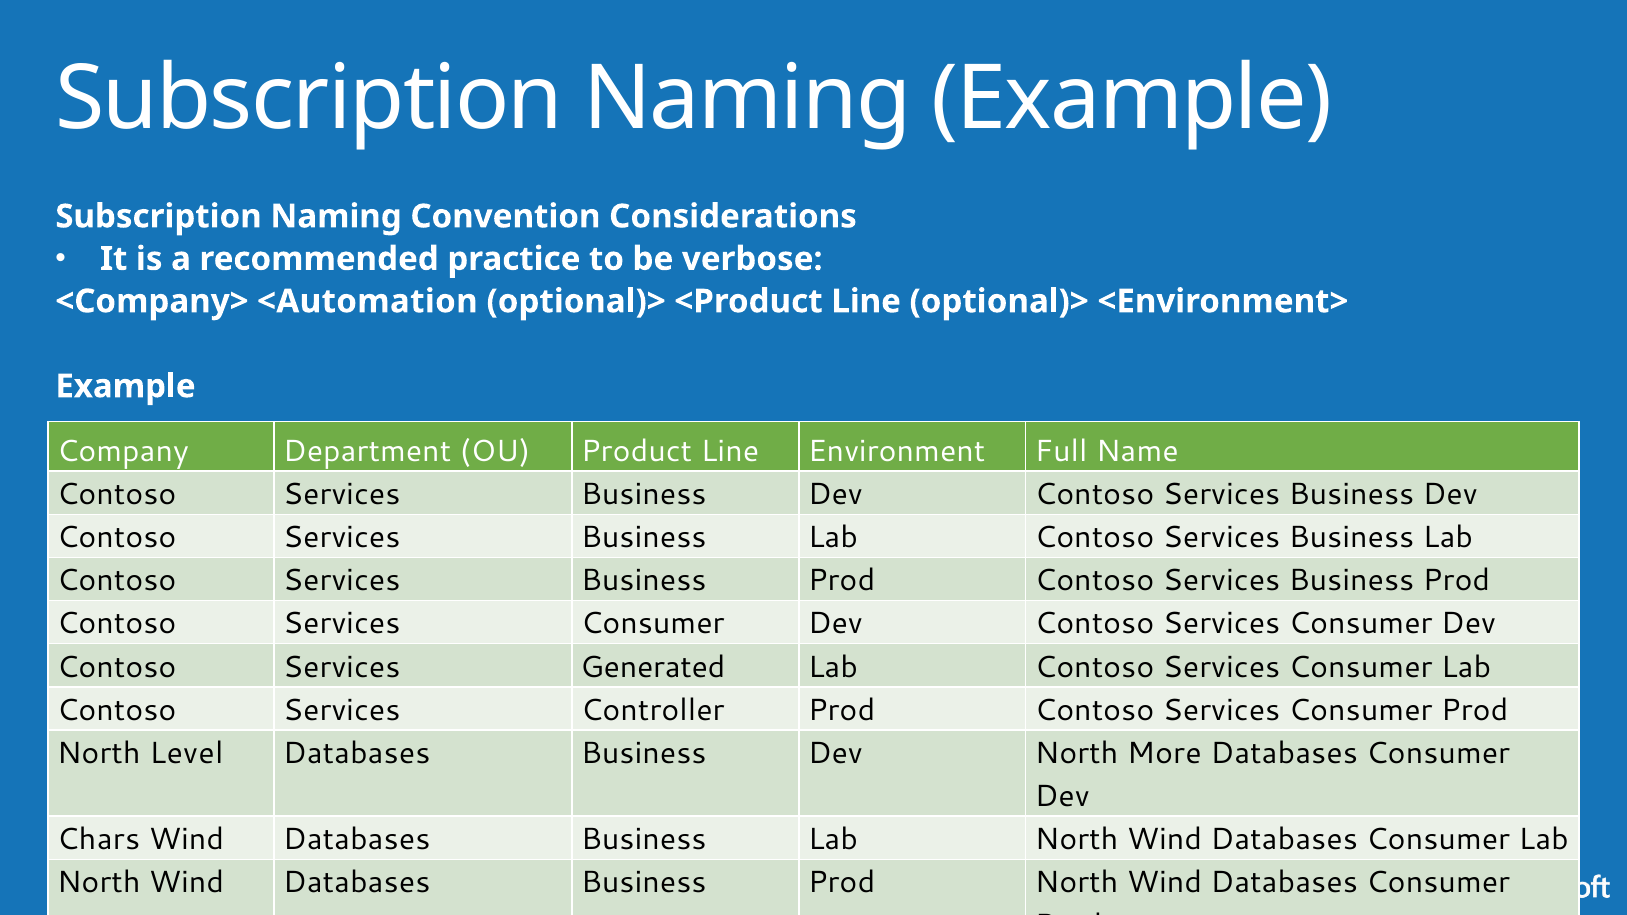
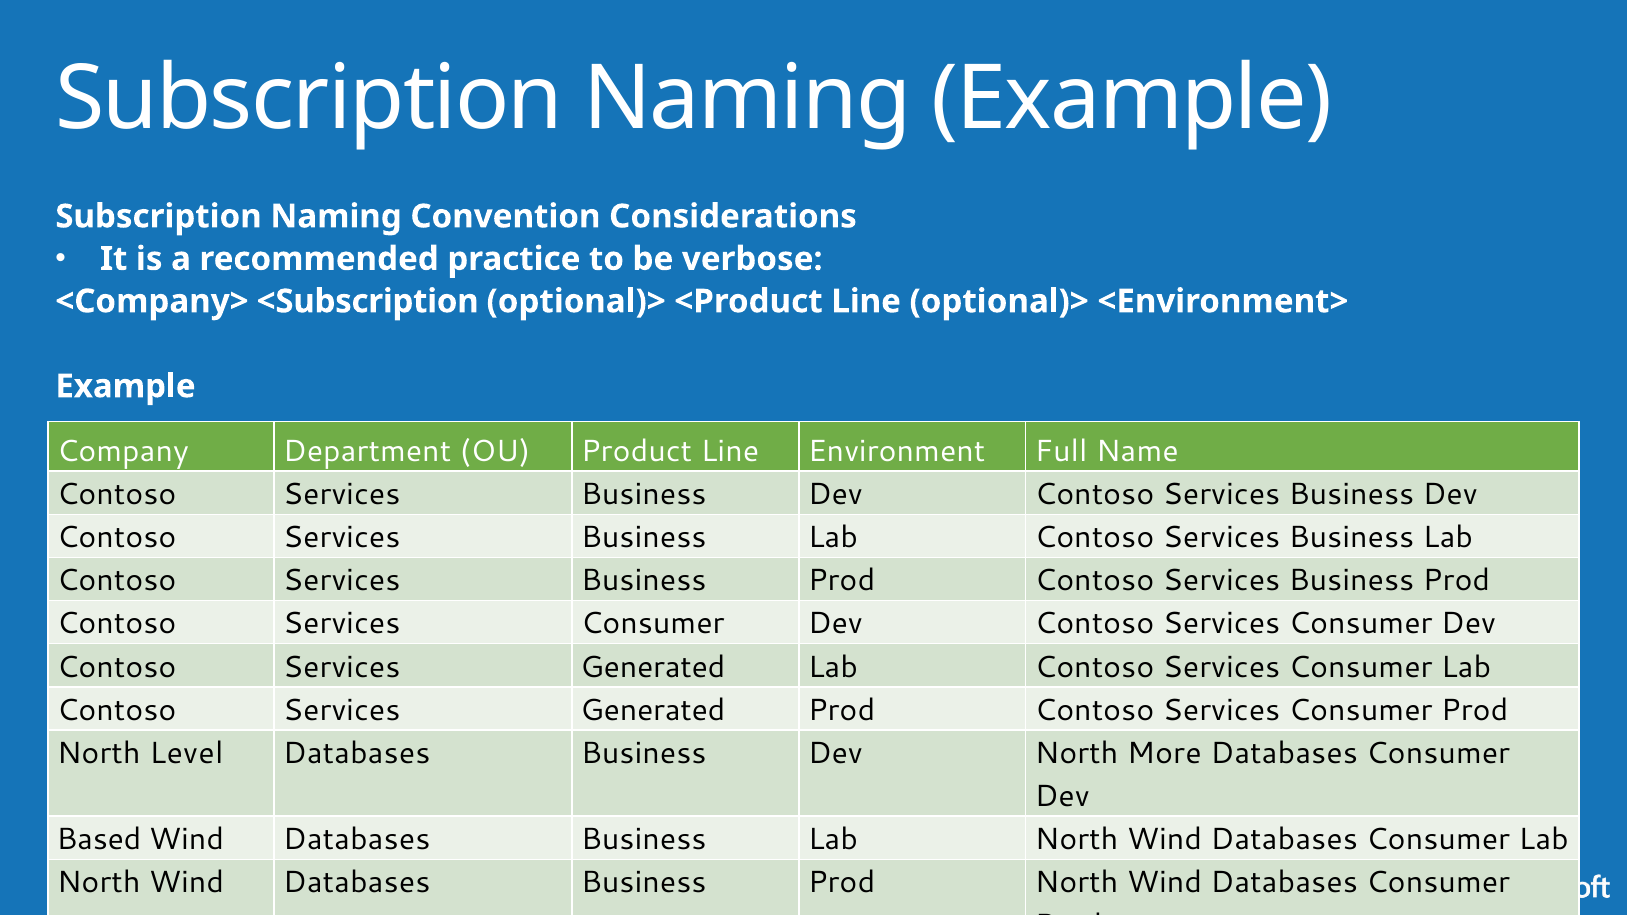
<Automation: <Automation -> <Subscription (368, 301)
Controller: Controller -> Generated (653, 710)
Chars: Chars -> Based (99, 840)
